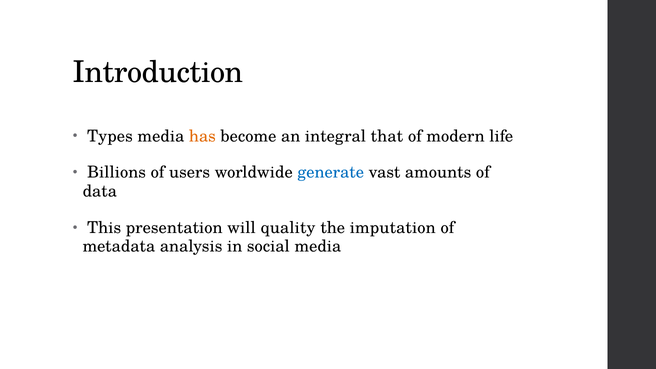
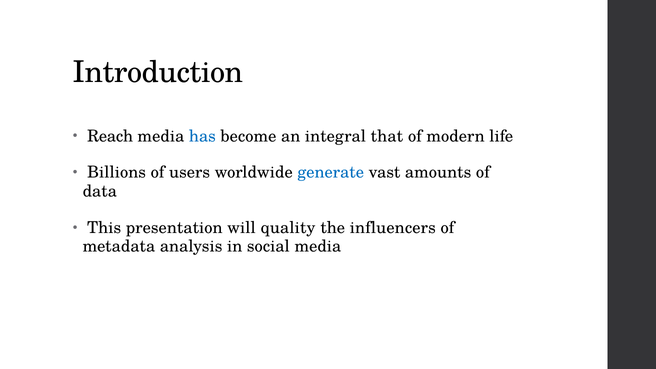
Types: Types -> Reach (110, 136)
has colour: orange -> blue (202, 136)
imputation: imputation -> influencers (393, 228)
